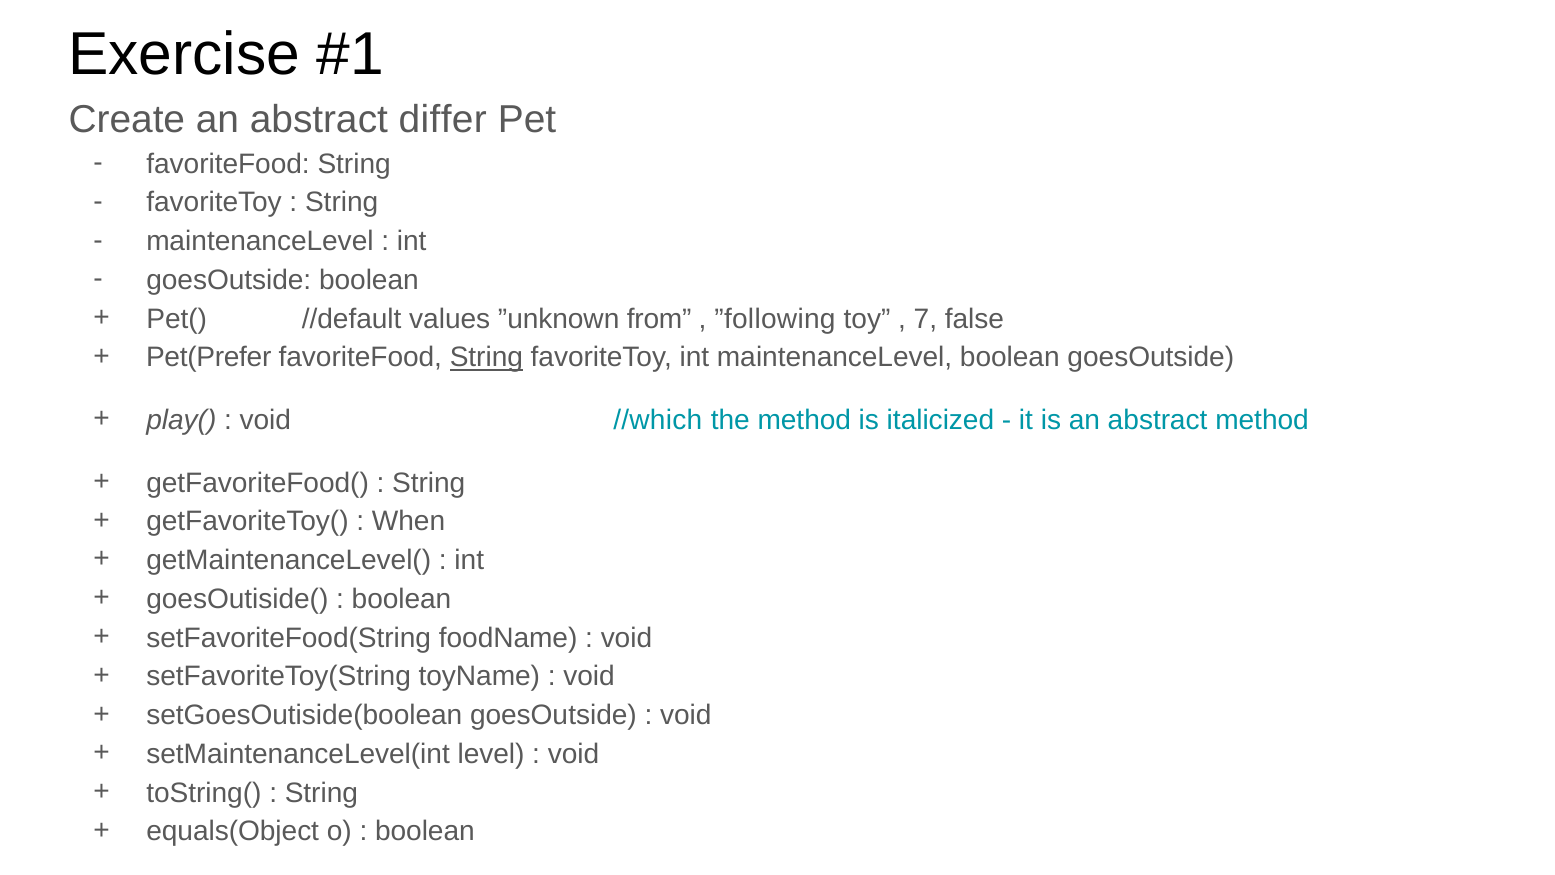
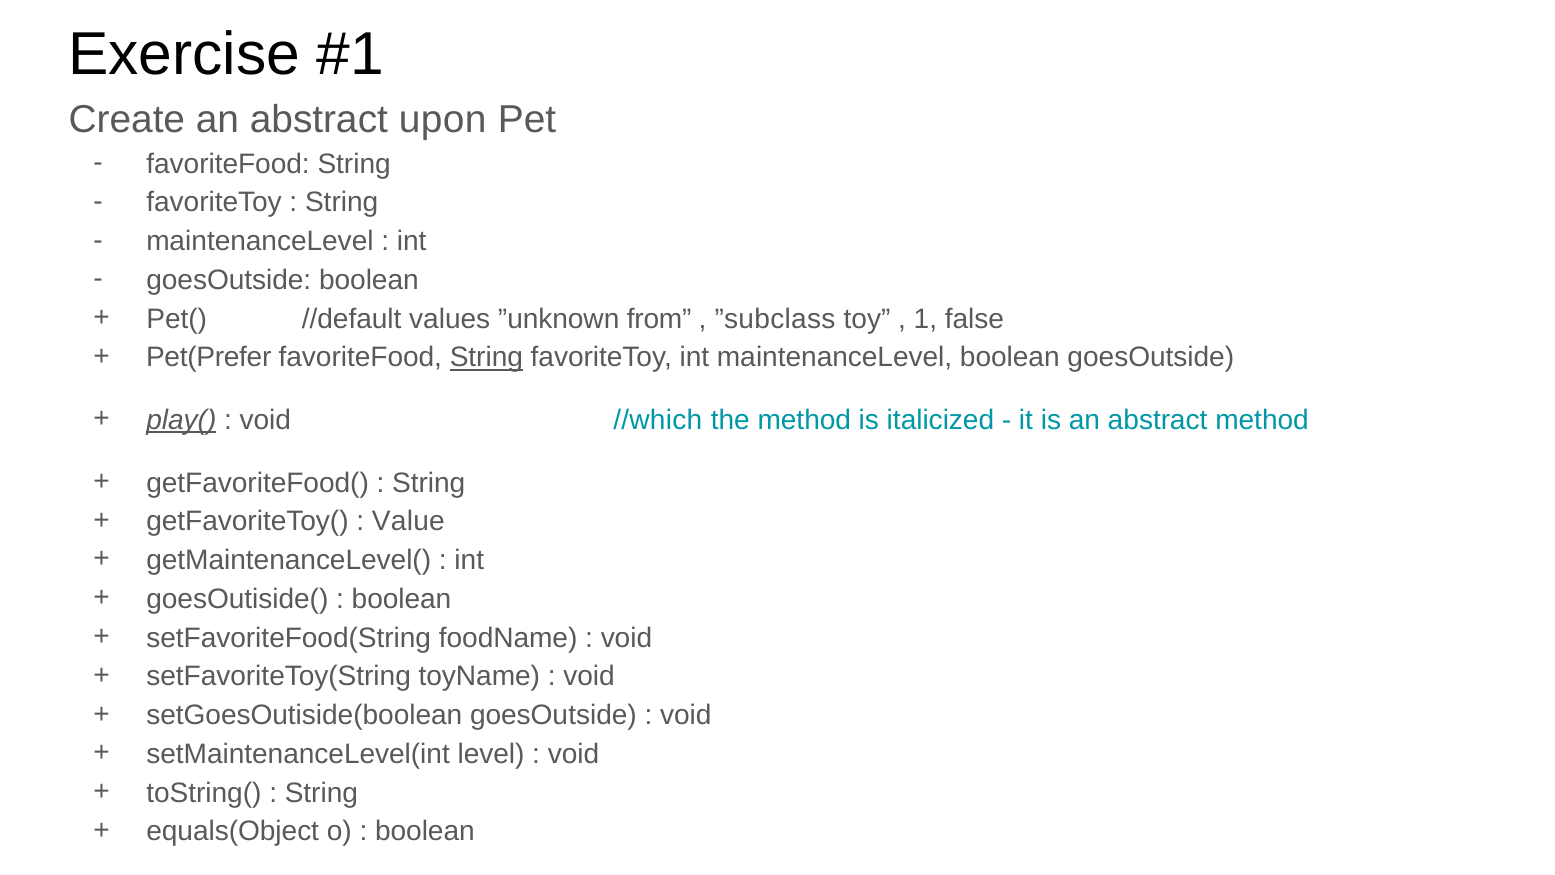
differ: differ -> upon (443, 119)
”following: ”following -> ”subclass (775, 319)
7: 7 -> 1 (925, 319)
play( underline: none -> present (181, 420)
When: When -> Value (408, 521)
